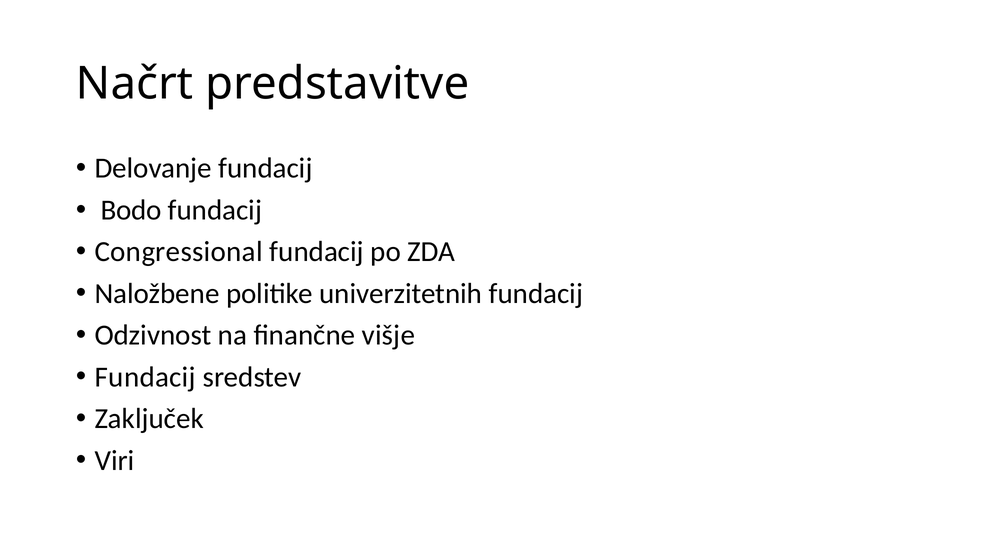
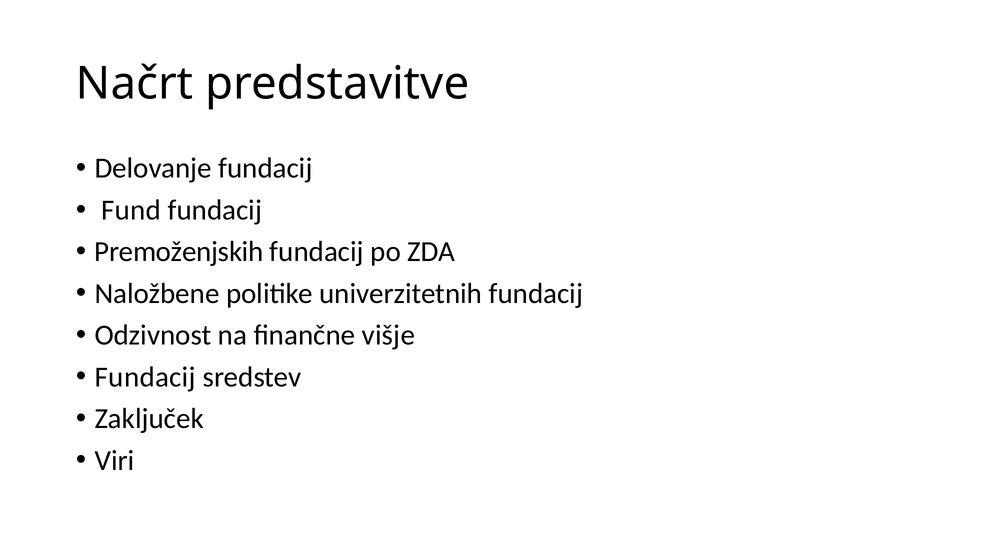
Bodo: Bodo -> Fund (131, 210)
Congressional: Congressional -> Premoženjskih (179, 252)
